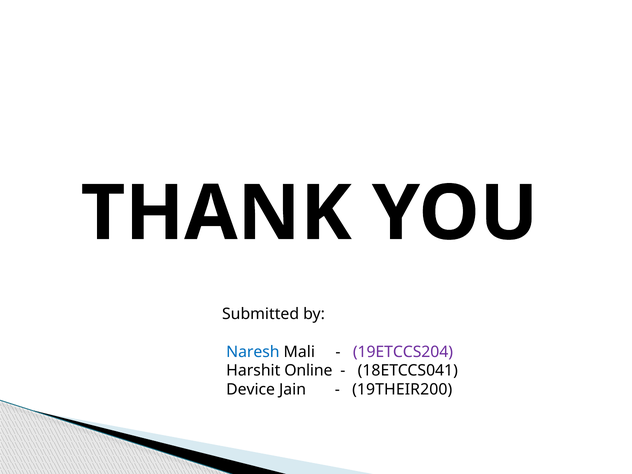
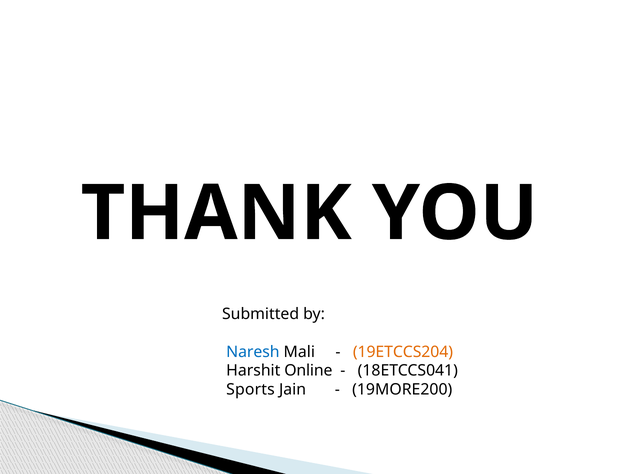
19ETCCS204 colour: purple -> orange (403, 352)
Device: Device -> Sports (250, 390)
19THEIR200: 19THEIR200 -> 19MORE200 (402, 390)
